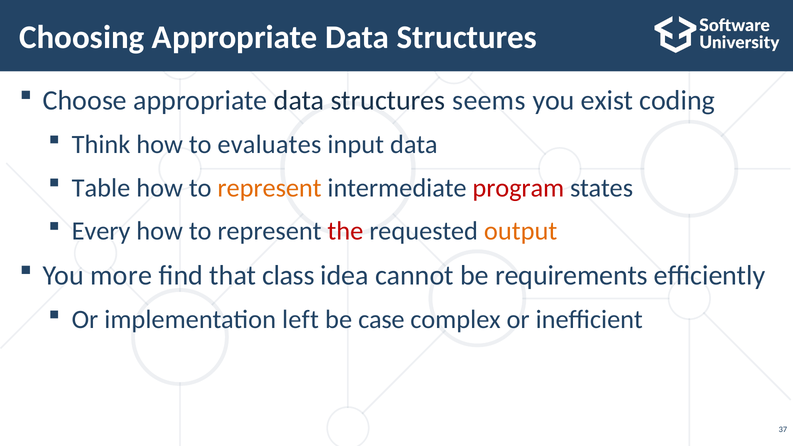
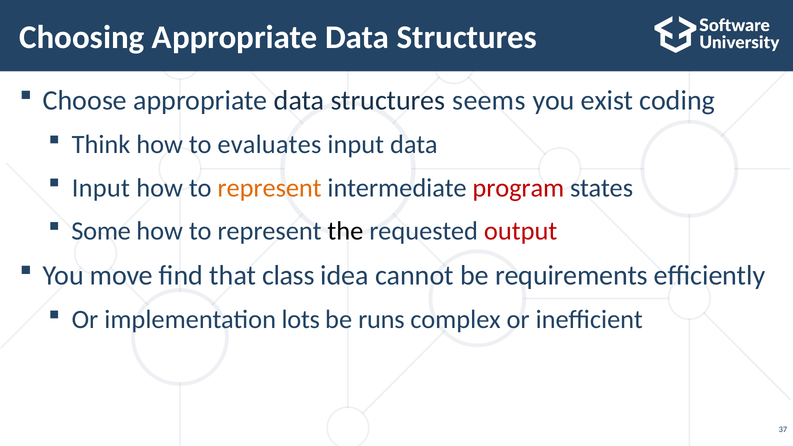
Table: Table -> Input (101, 188)
Every: Every -> Some (101, 231)
the colour: red -> black (345, 231)
output colour: orange -> red (521, 231)
more: more -> move (121, 276)
left: left -> lots (301, 320)
case: case -> runs (381, 320)
